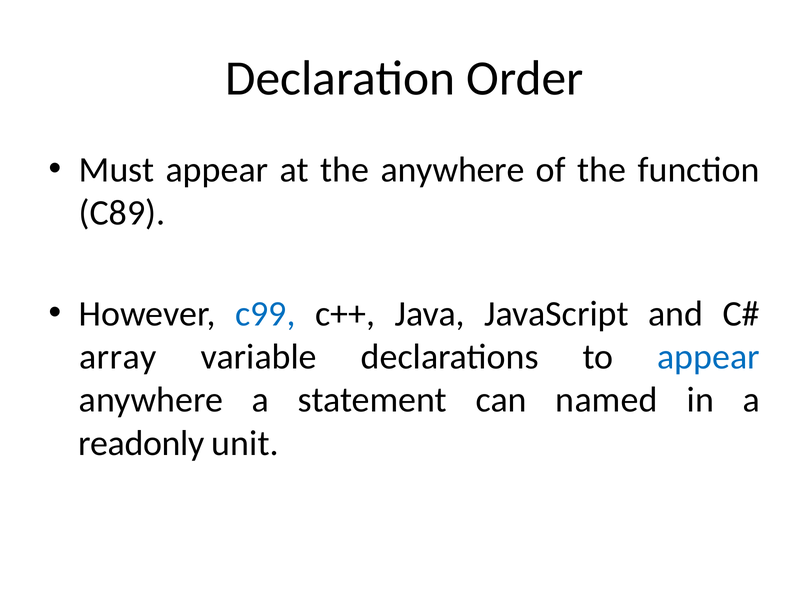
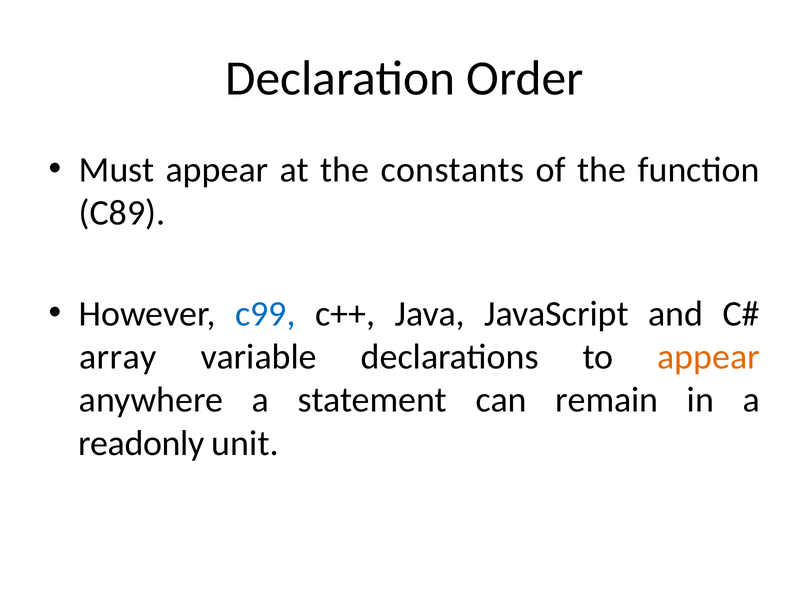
the anywhere: anywhere -> constants (452, 170)
appear colour: blue -> orange (708, 357)
named: named -> remain (607, 400)
